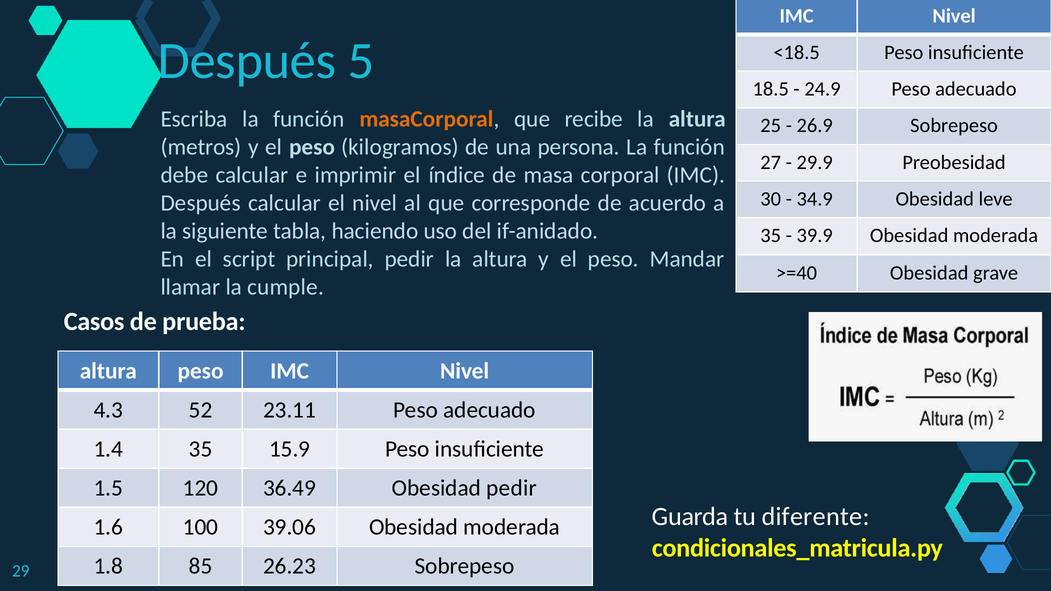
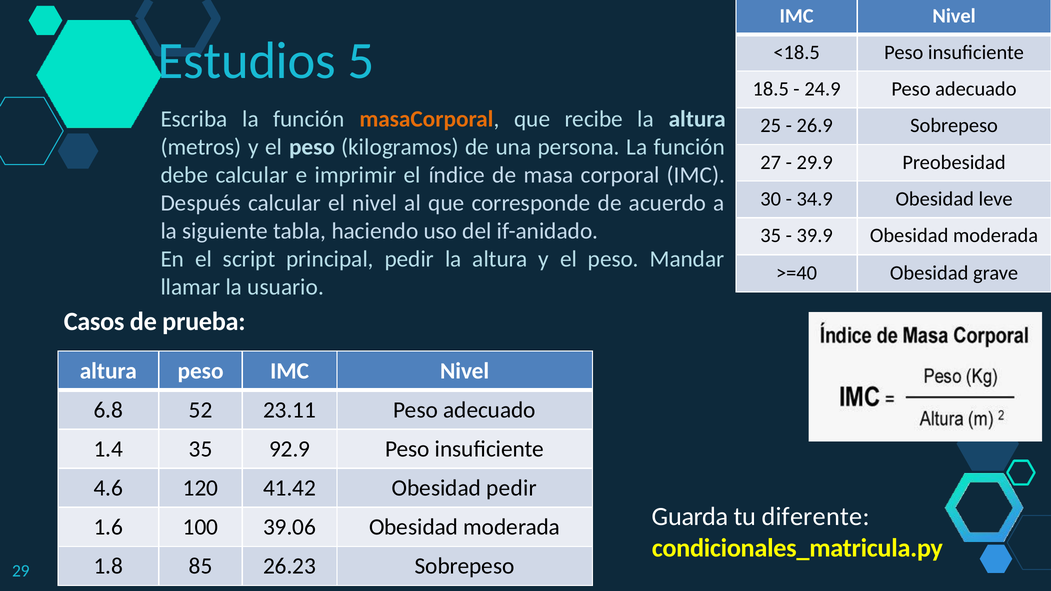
Después: Después -> Estudios (247, 61)
cumple: cumple -> usuario (286, 287)
4.3: 4.3 -> 6.8 (108, 410)
15.9: 15.9 -> 92.9 (290, 449)
1.5: 1.5 -> 4.6 (108, 488)
36.49: 36.49 -> 41.42 (290, 488)
